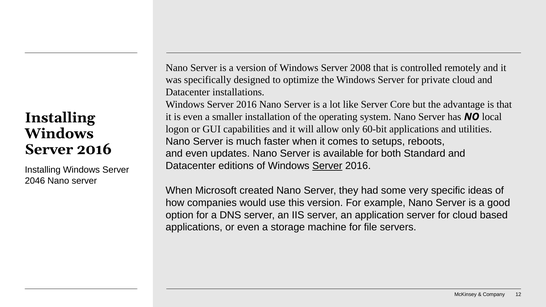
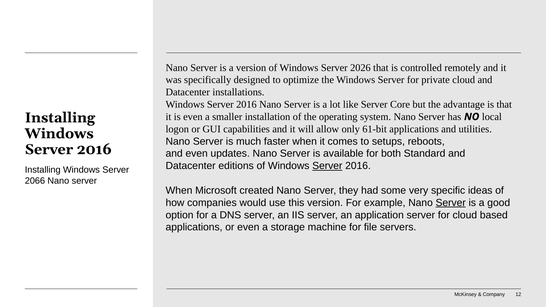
2008: 2008 -> 2026 (360, 68)
60-bit: 60-bit -> 61-bit (375, 129)
2046: 2046 -> 2066 (35, 181)
Server underline: none -> present (451, 203)
